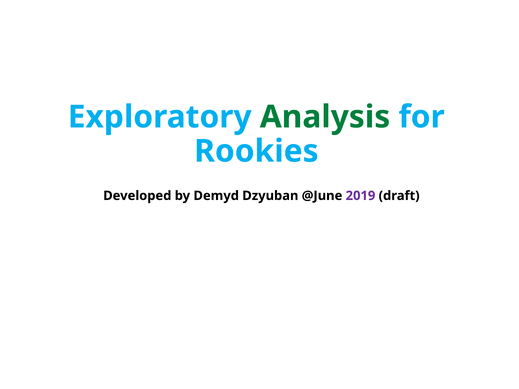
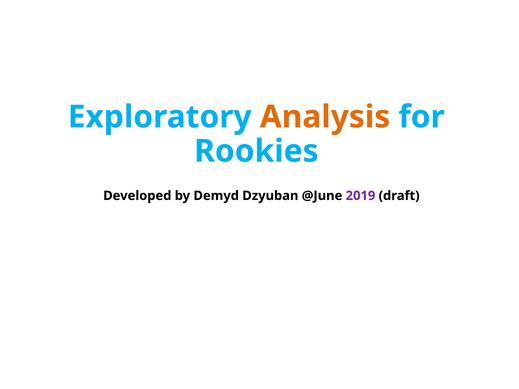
Analysis colour: green -> orange (325, 117)
